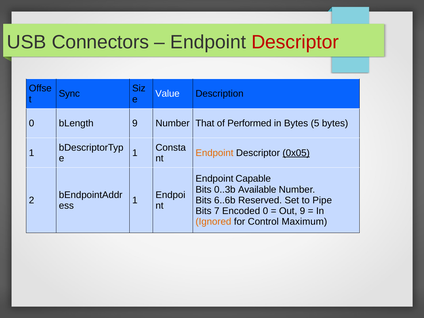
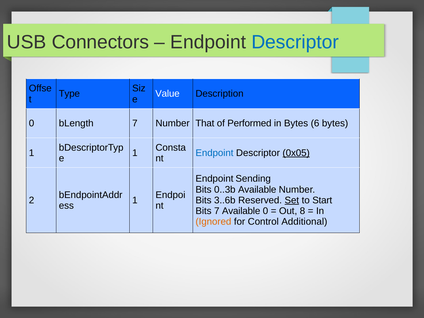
Descriptor colour: red -> blue (295, 42)
Sync: Sync -> Type (69, 94)
bLength 9: 9 -> 7 (135, 123)
5: 5 -> 6 (315, 123)
Endpoint colour: orange -> blue (214, 153)
Capable: Capable -> Sending (253, 179)
6..6b: 6..6b -> 3..6b (225, 200)
Set underline: none -> present (292, 200)
Pipe: Pipe -> Start (322, 200)
7 Encoded: Encoded -> Available (241, 211)
Out 9: 9 -> 8 (302, 211)
Maximum: Maximum -> Additional (304, 222)
